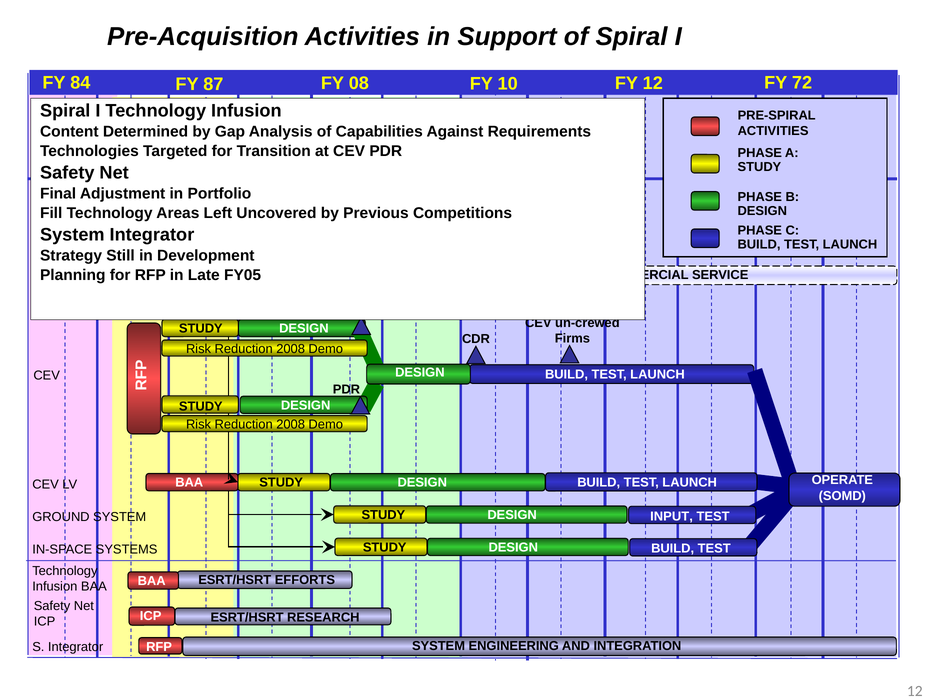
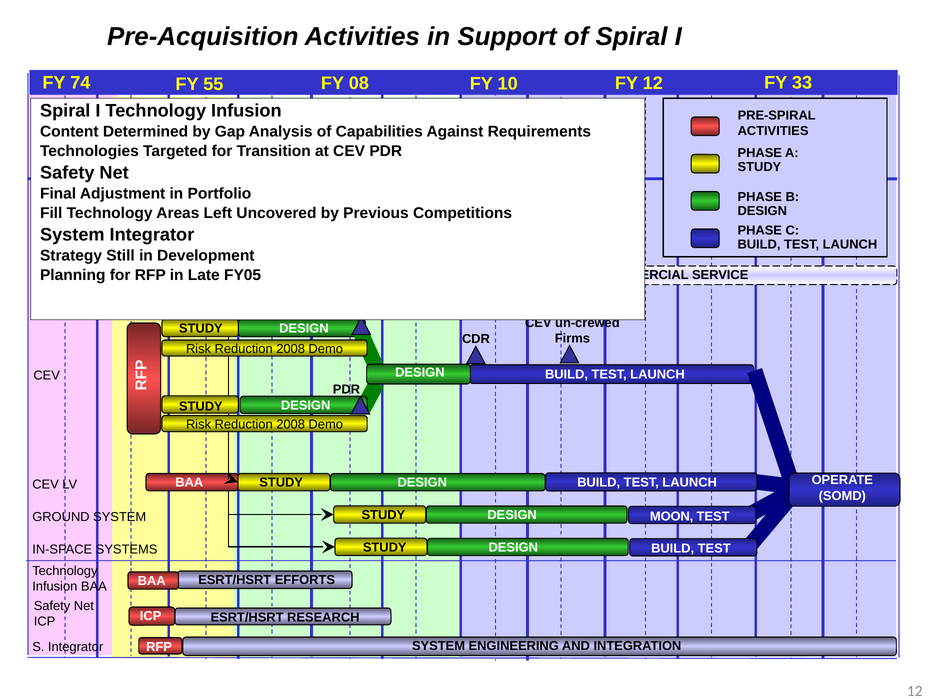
84: 84 -> 74 (80, 83)
87: 87 -> 55 (213, 84)
72: 72 -> 33 (802, 83)
INPUT: INPUT -> MOON (672, 516)
